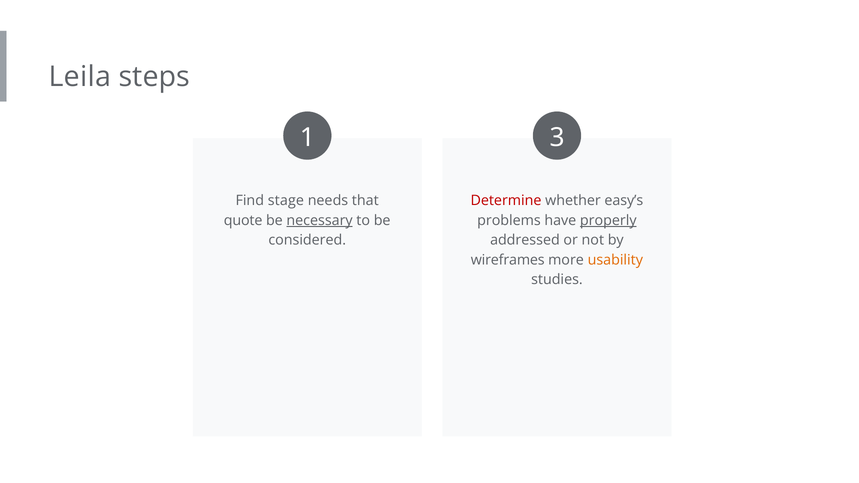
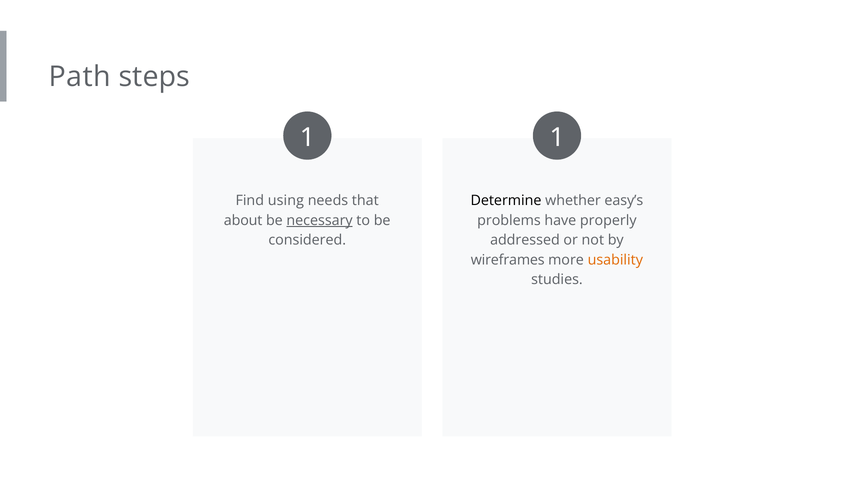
Leila: Leila -> Path (80, 77)
1 3: 3 -> 1 (557, 137)
stage: stage -> using (286, 201)
Determine colour: red -> black (506, 201)
quote: quote -> about (243, 221)
properly underline: present -> none (608, 221)
